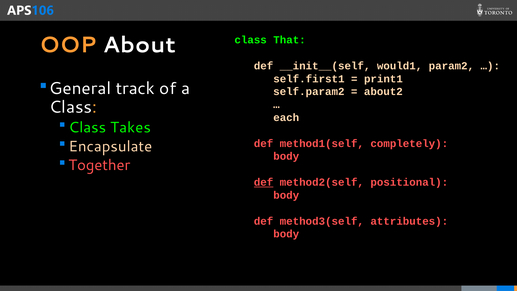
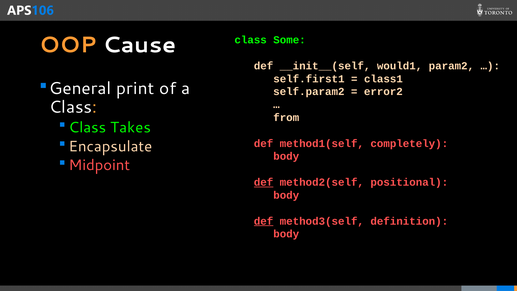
About: About -> Cause (139, 45)
That: That -> Some (290, 40)
print1: print1 -> class1 (383, 79)
track: track -> print (135, 89)
about2: about2 -> error2 (383, 92)
each: each -> from (286, 118)
Together: Together -> Midpoint (99, 165)
def underline: none -> present (264, 221)
attributes: attributes -> definition (409, 221)
